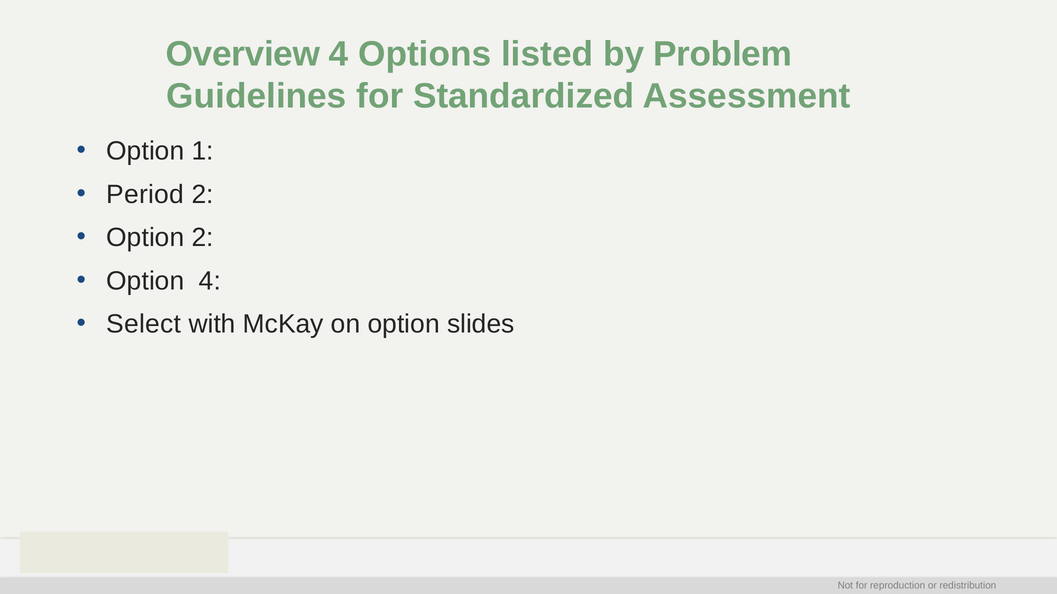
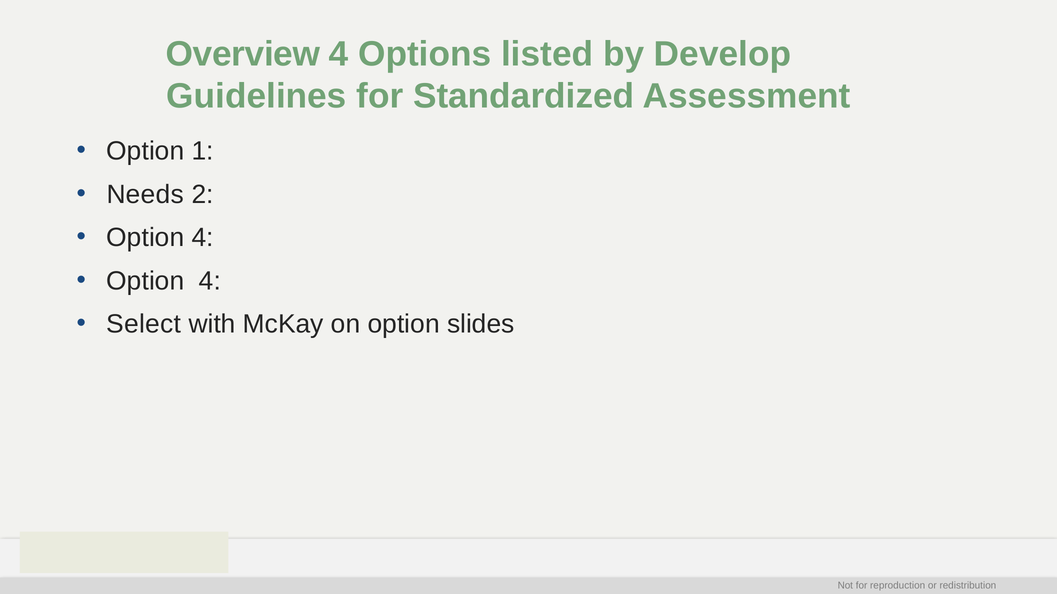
Problem: Problem -> Develop (722, 54)
Period: Period -> Needs (145, 195)
2: 2 -> 4 (203, 238)
